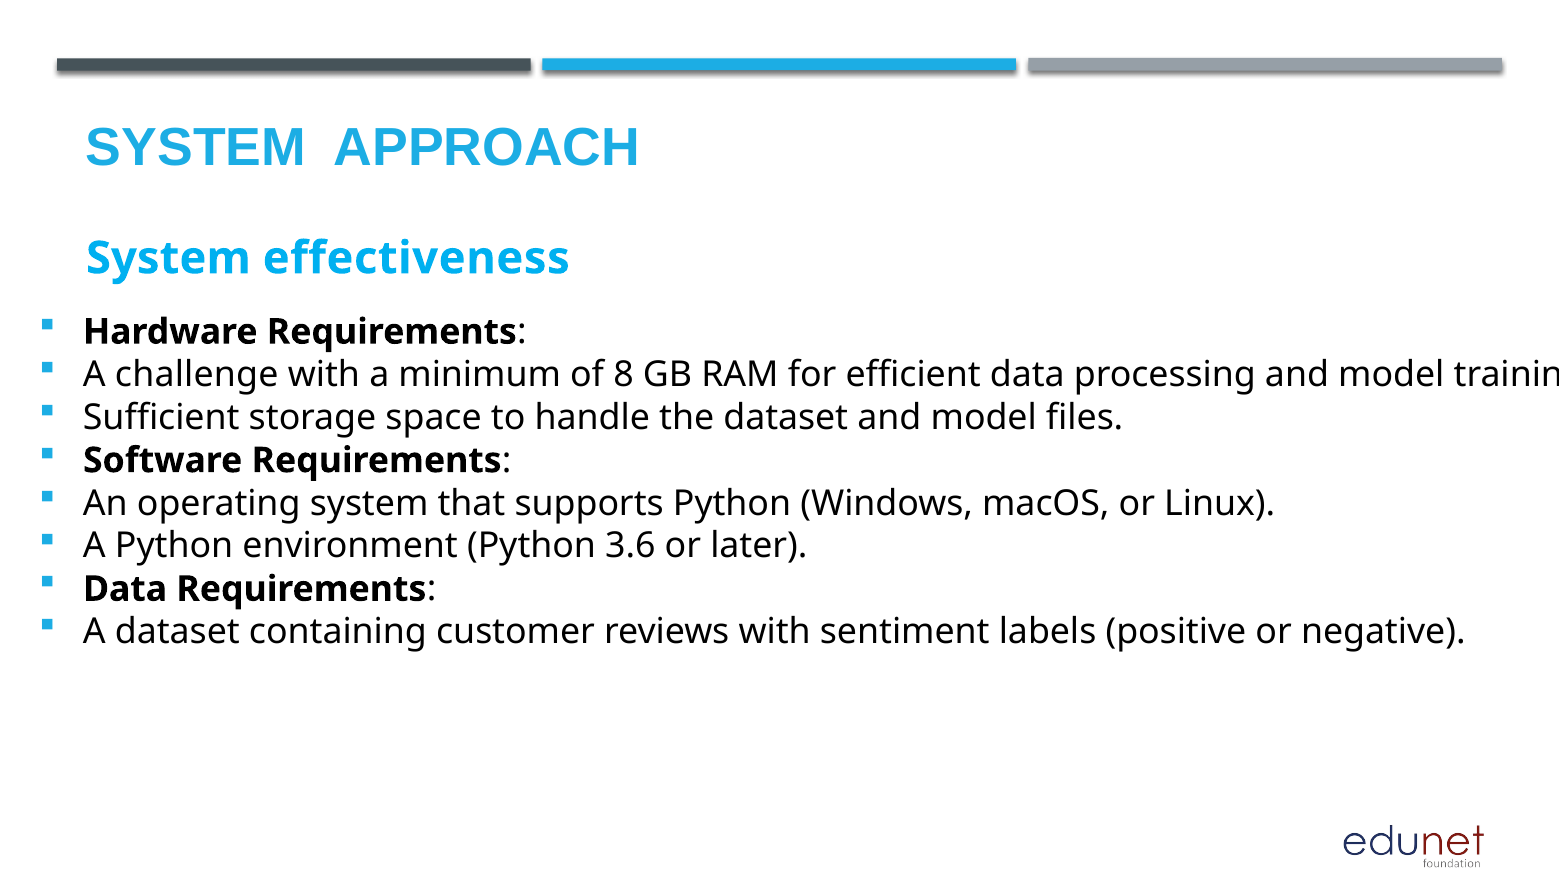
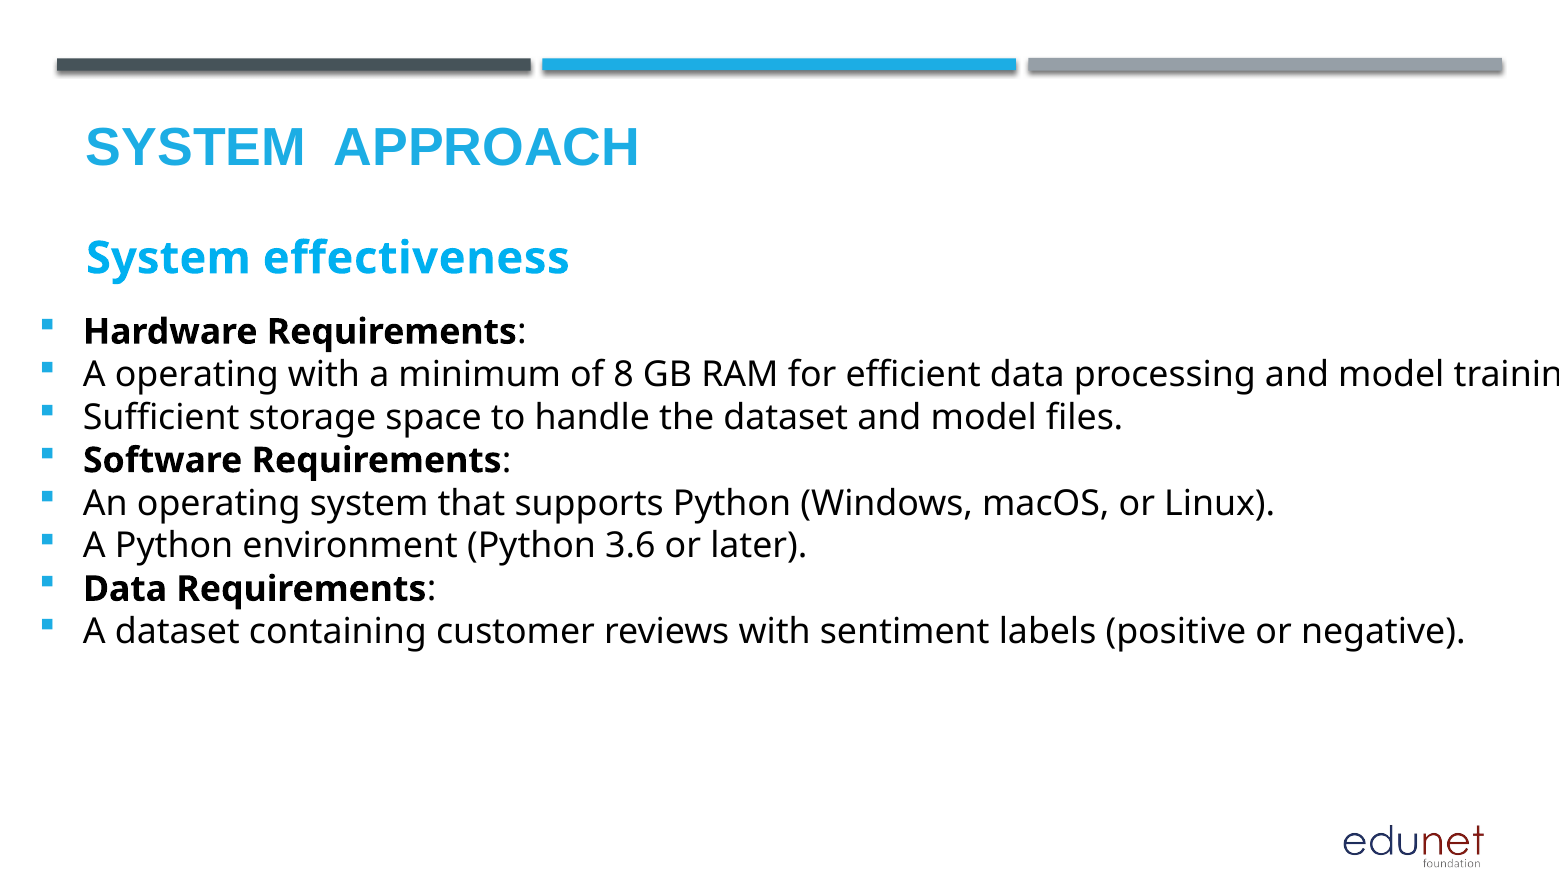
A challenge: challenge -> operating (197, 375)
